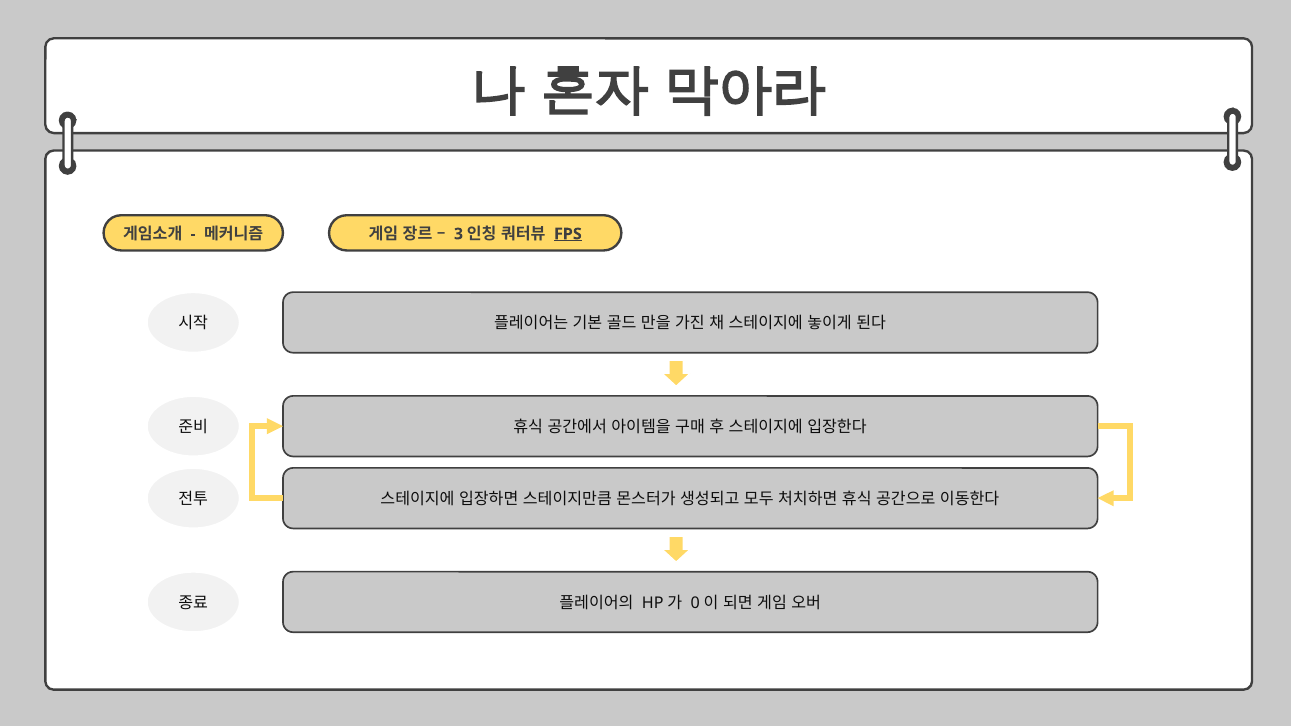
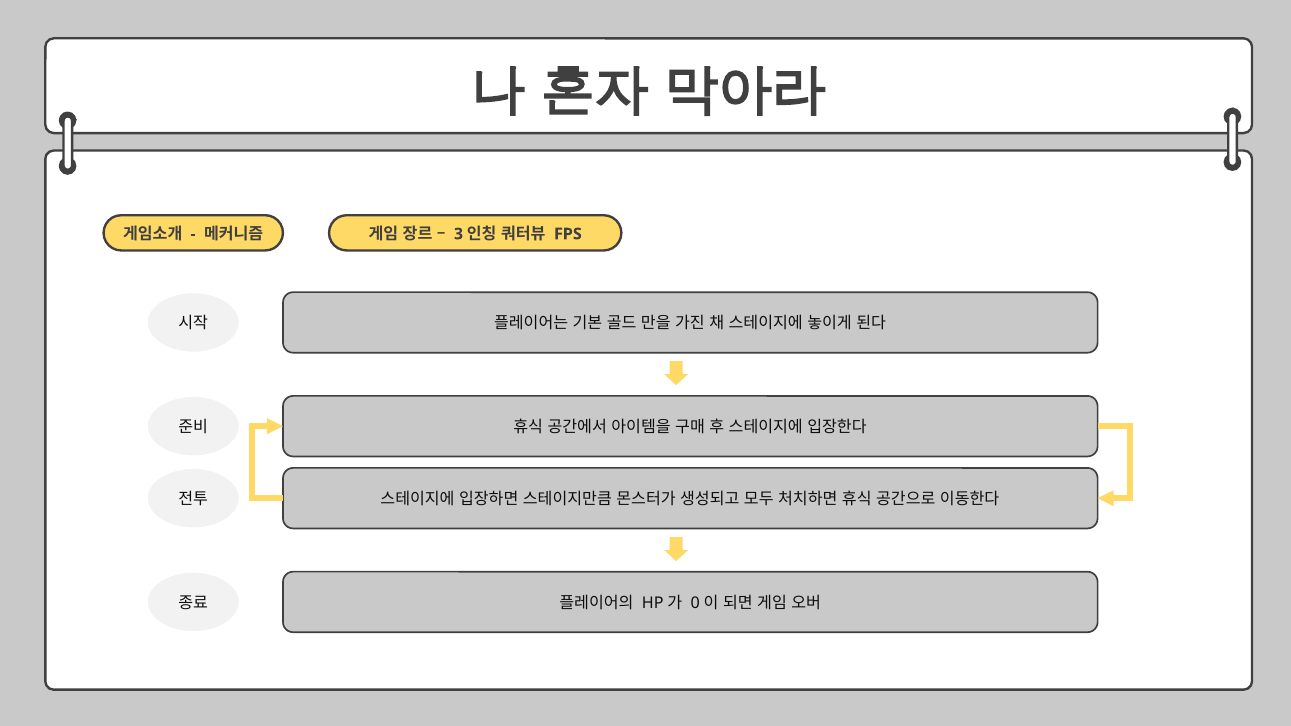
FPS underline: present -> none (568, 234)
